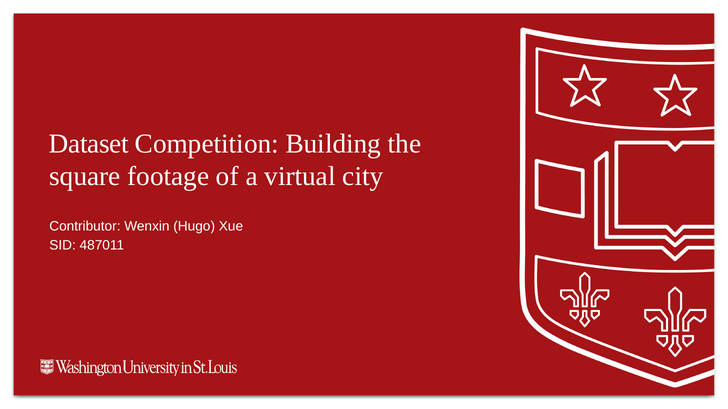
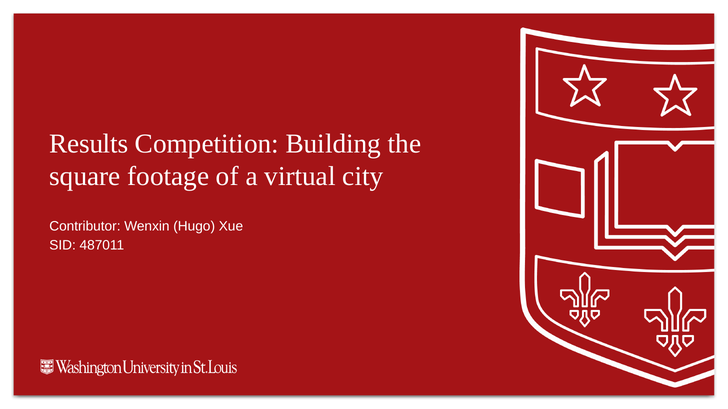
Dataset: Dataset -> Results (89, 144)
